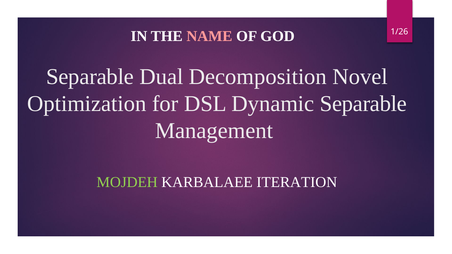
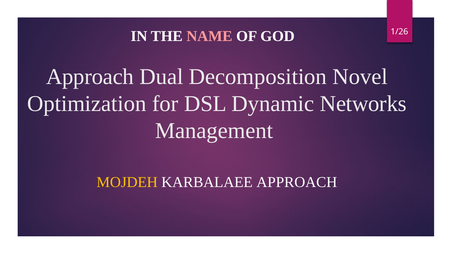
Separable: Separable -> Approach (90, 77)
Dynamic Separable: Separable -> Networks (363, 104)
MOJDEH colour: light green -> yellow (127, 182)
KARBALAEE ITERATION: ITERATION -> APPROACH (297, 182)
